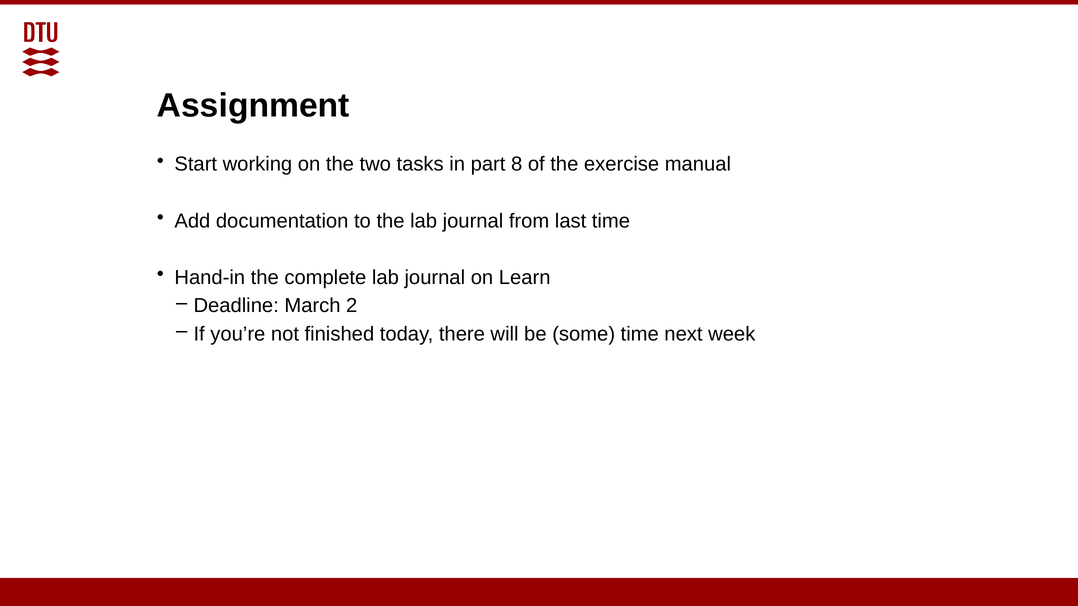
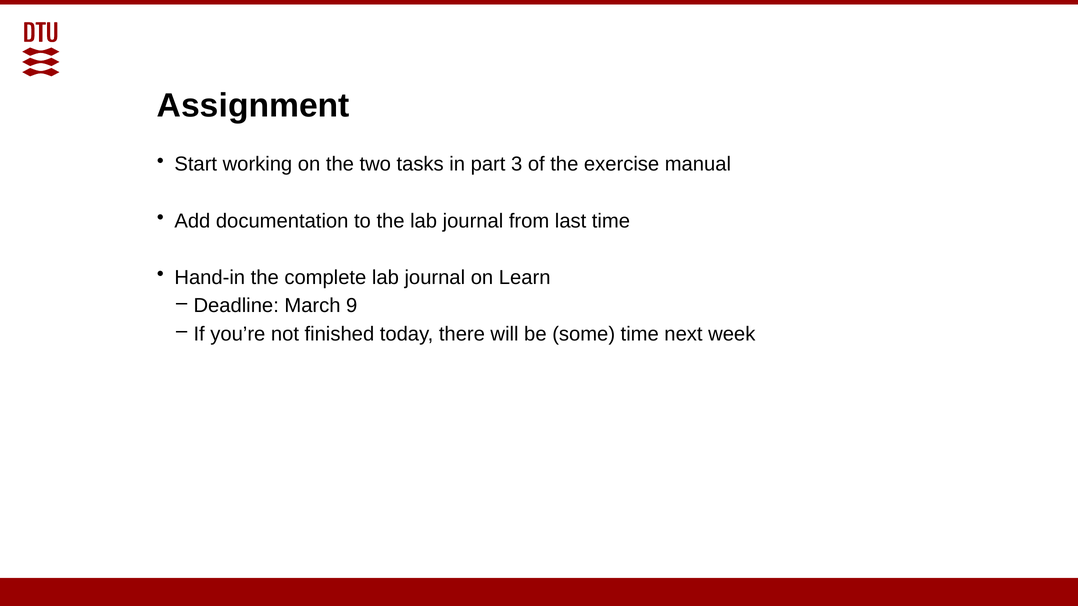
8: 8 -> 3 (517, 164)
2: 2 -> 9 (352, 306)
